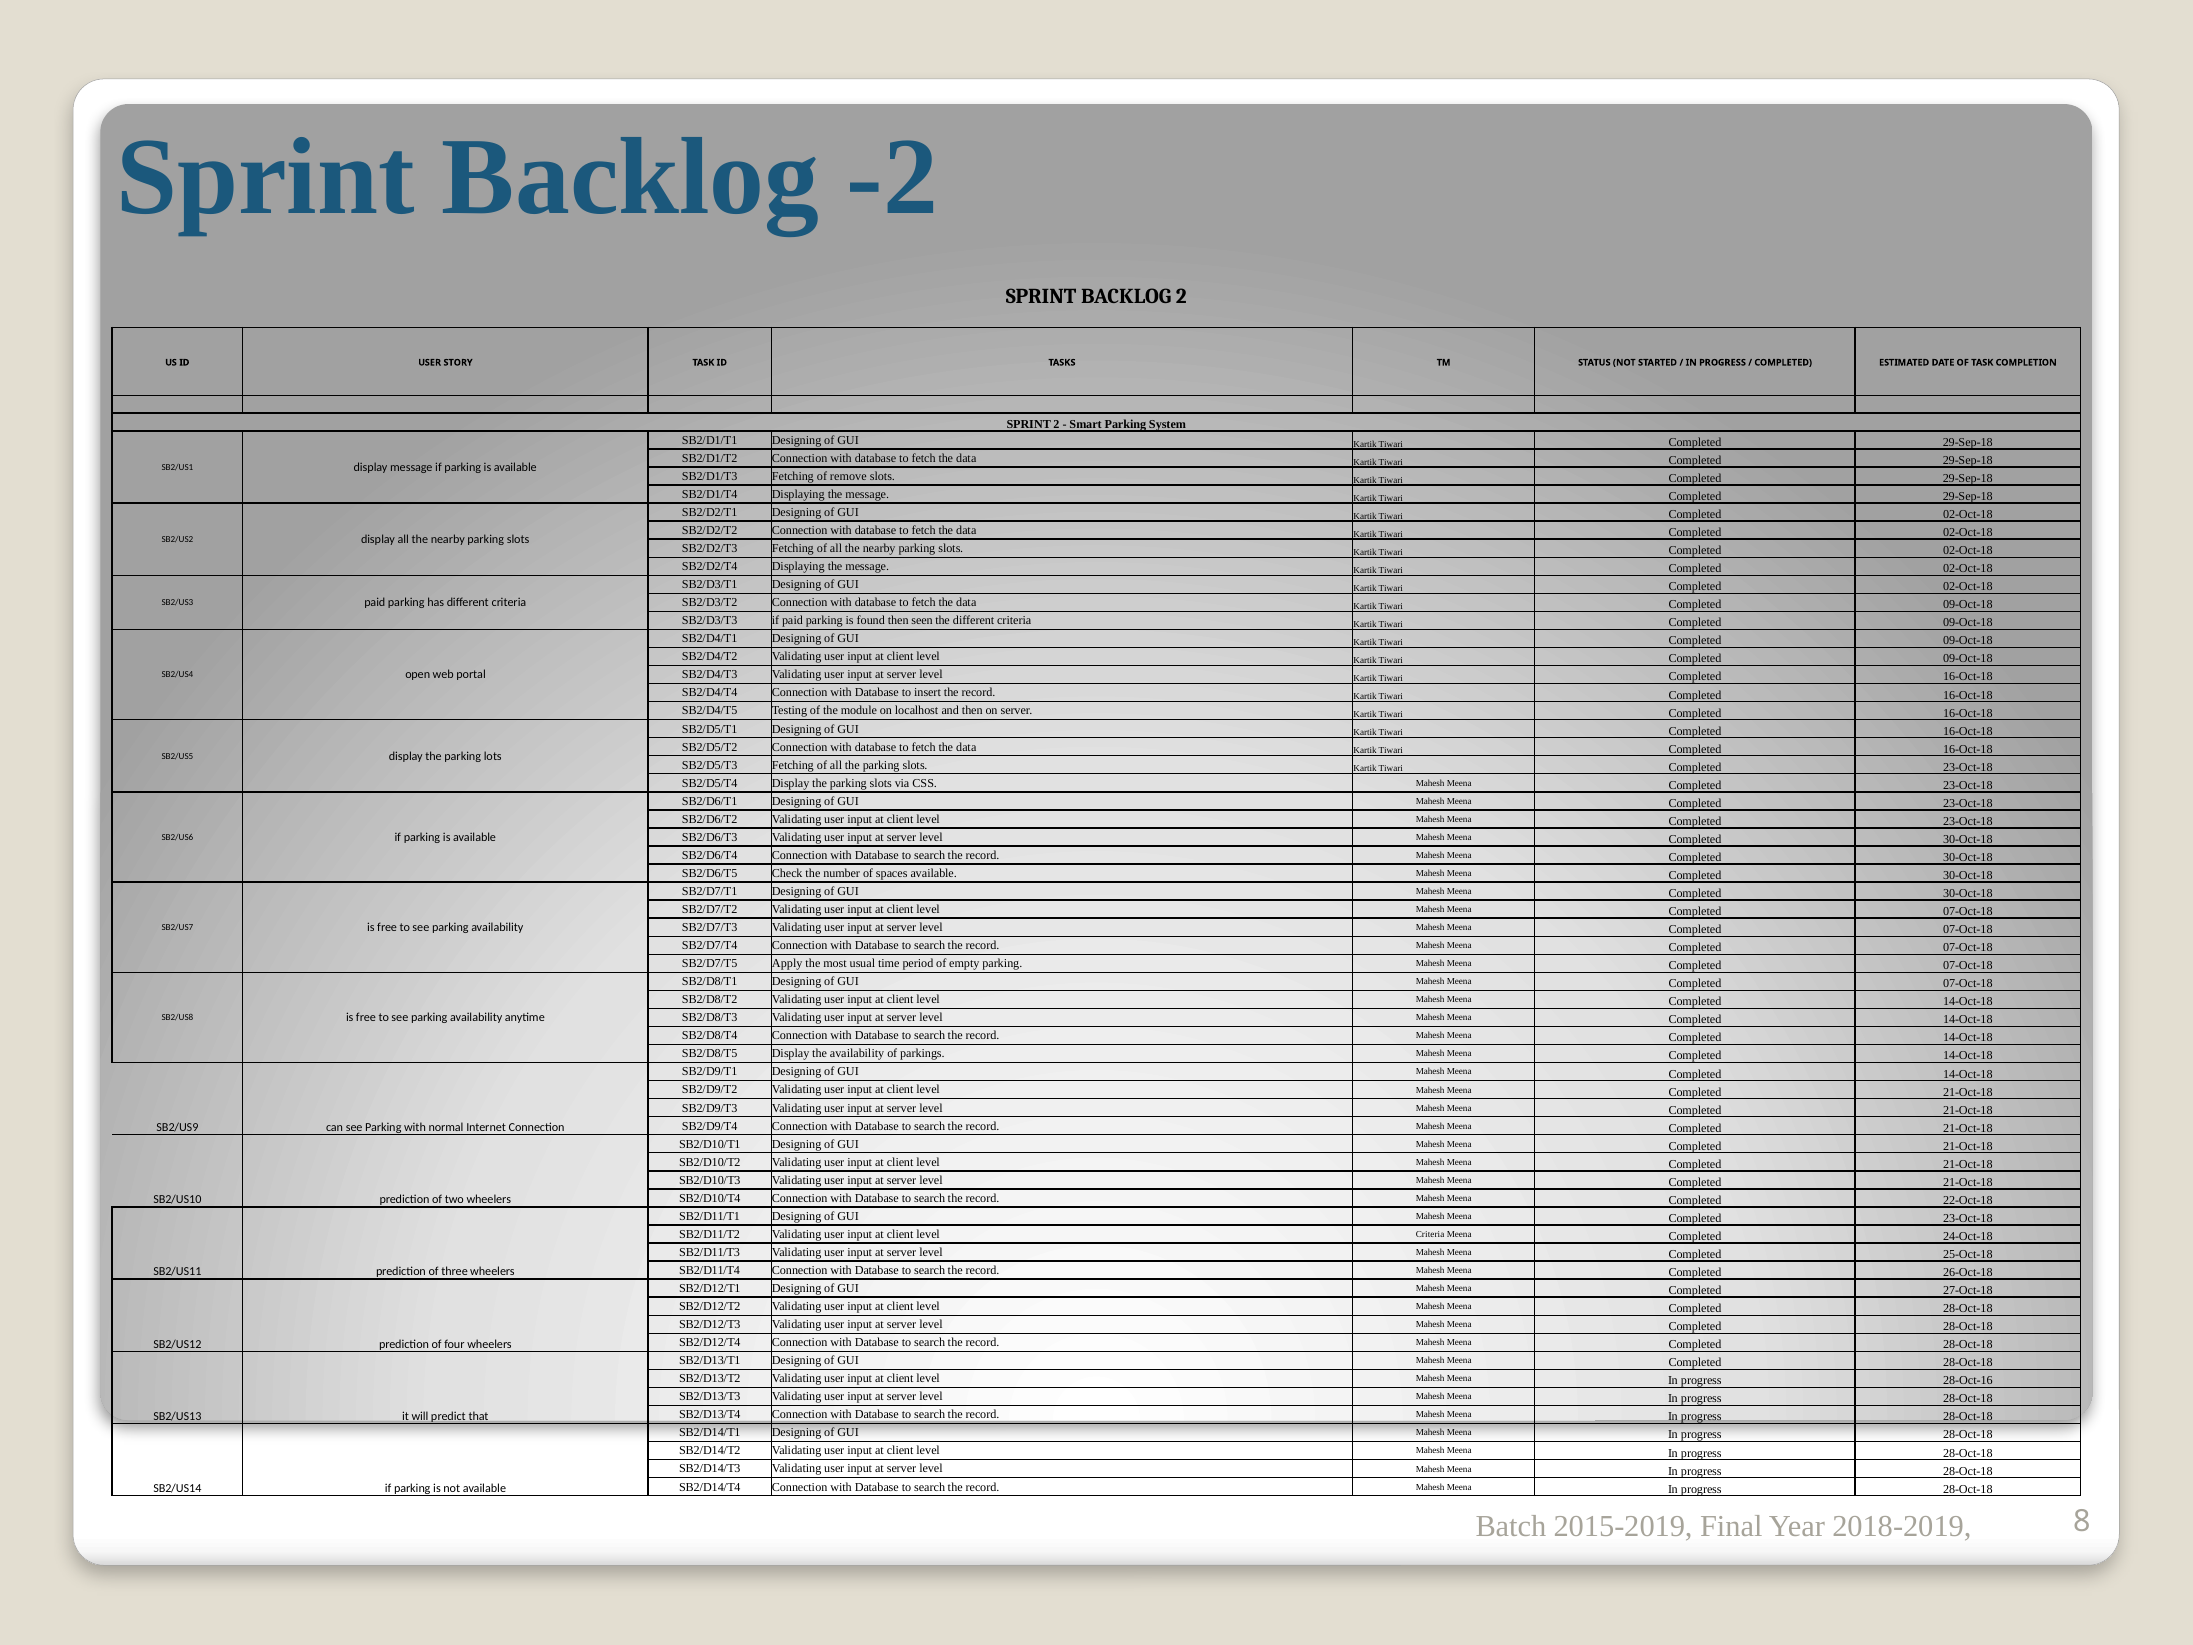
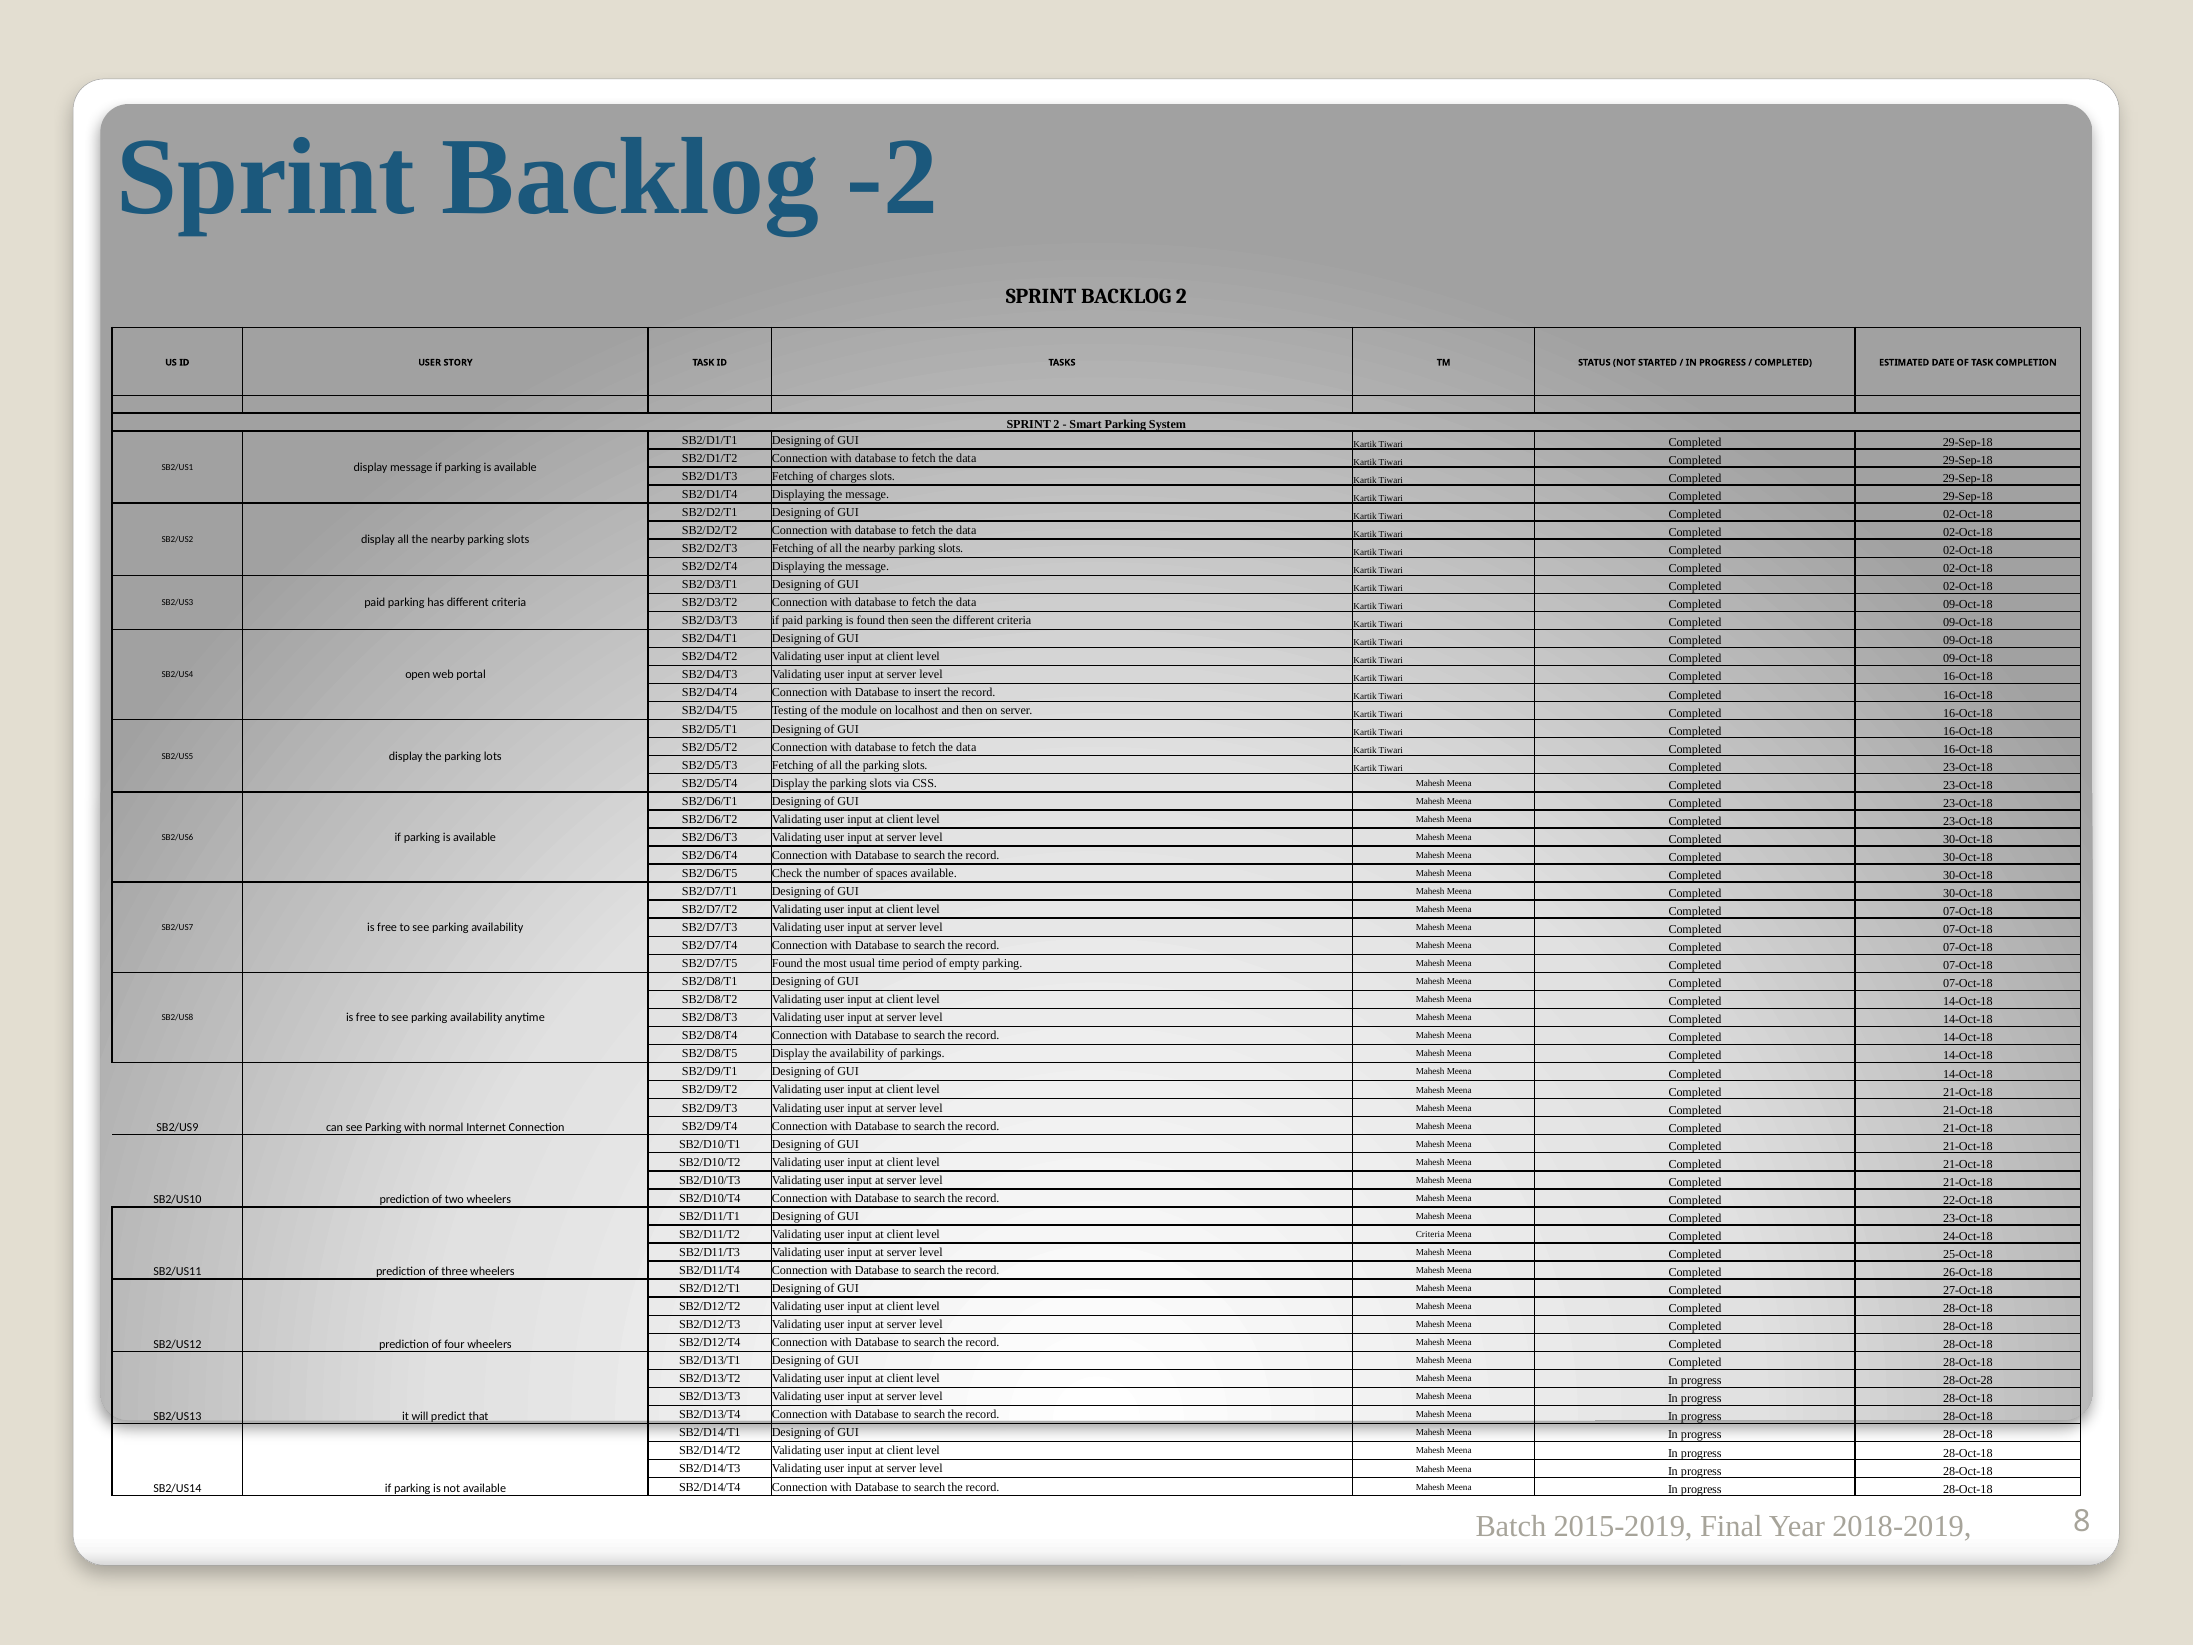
remove: remove -> charges (848, 476)
SB2/D7/T5 Apply: Apply -> Found (787, 963)
28-Oct-16: 28-Oct-16 -> 28-Oct-28 (1968, 1381)
